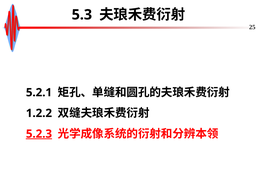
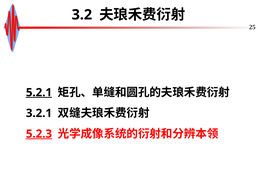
5.3: 5.3 -> 3.2 (82, 15)
5.2.1 underline: none -> present (39, 92)
1.2.2: 1.2.2 -> 3.2.1 (39, 113)
